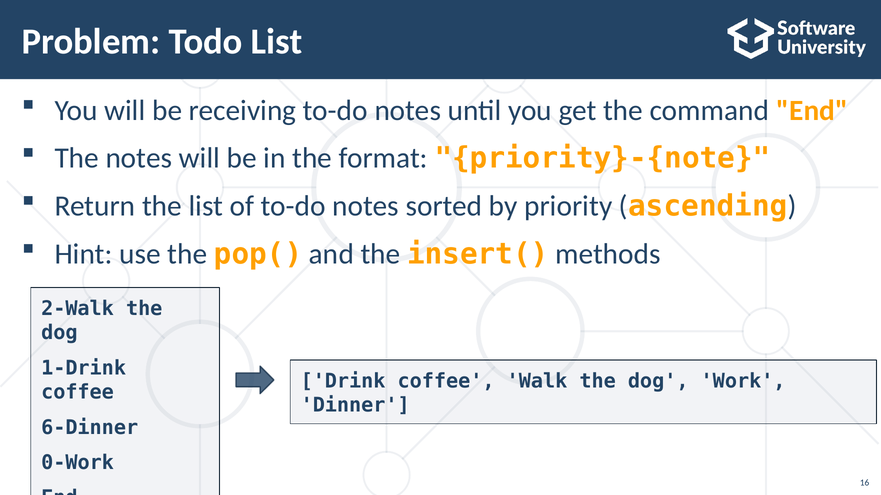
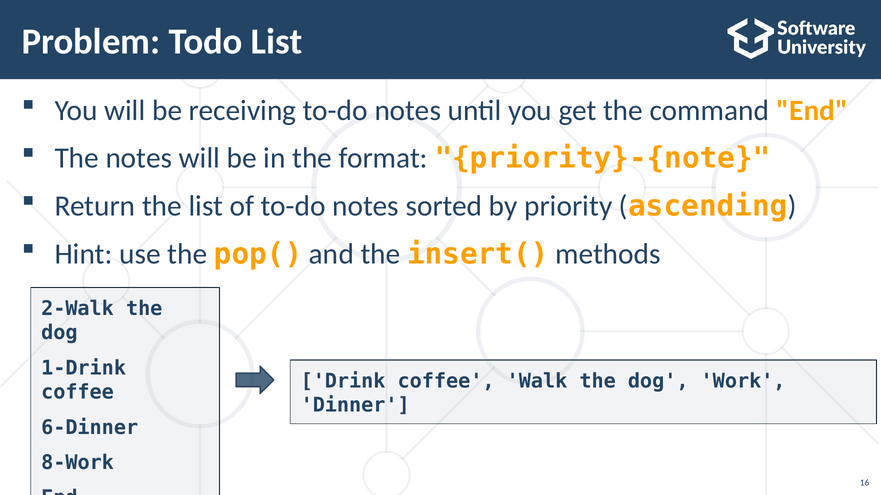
0-Work: 0-Work -> 8-Work (78, 463)
